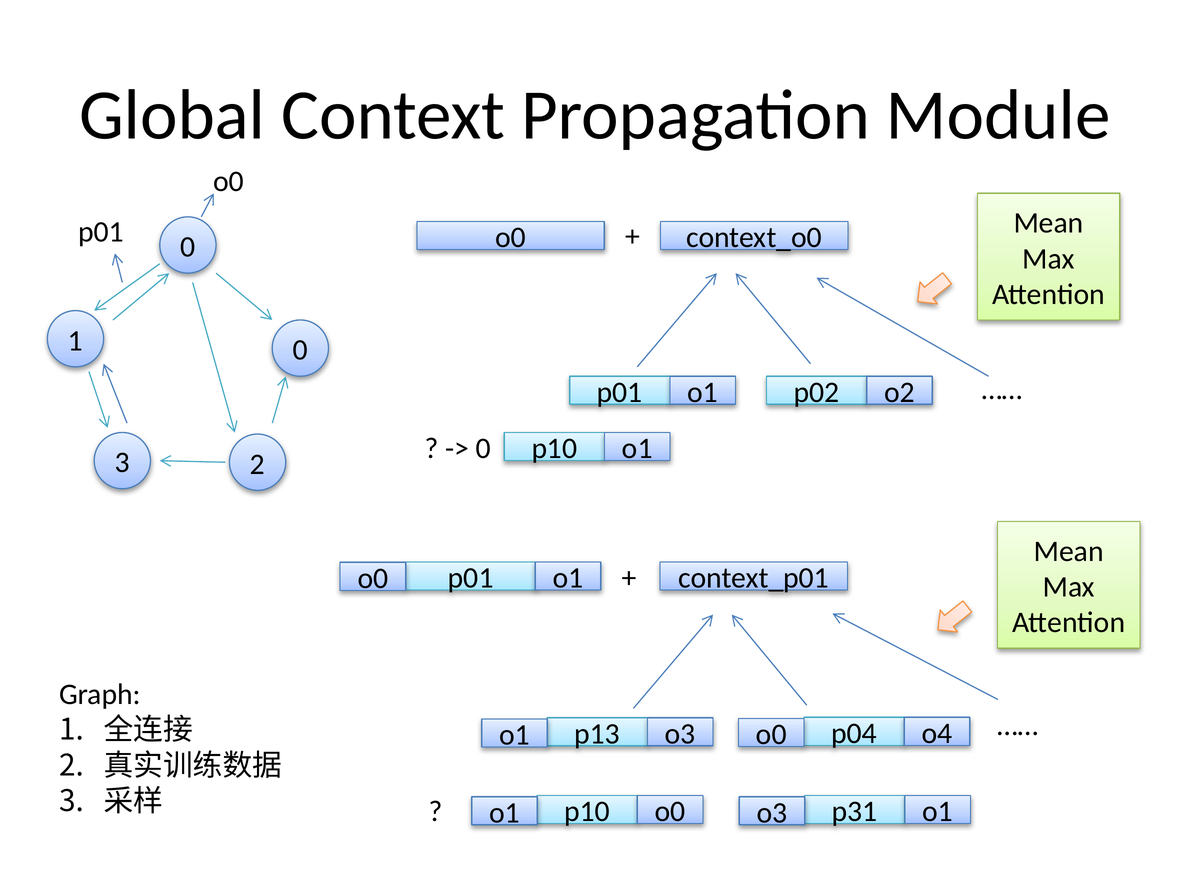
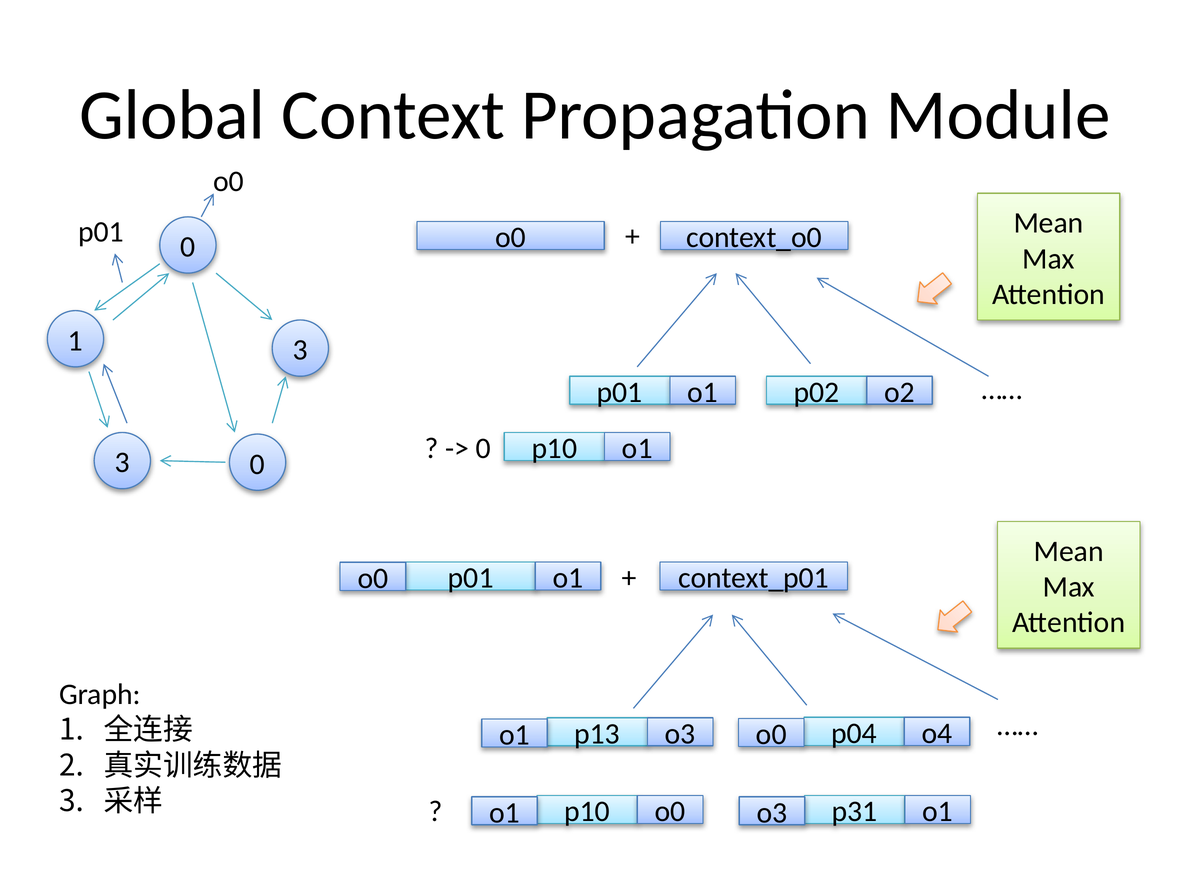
1 0: 0 -> 3 (300, 350)
3 2: 2 -> 0 (258, 464)
